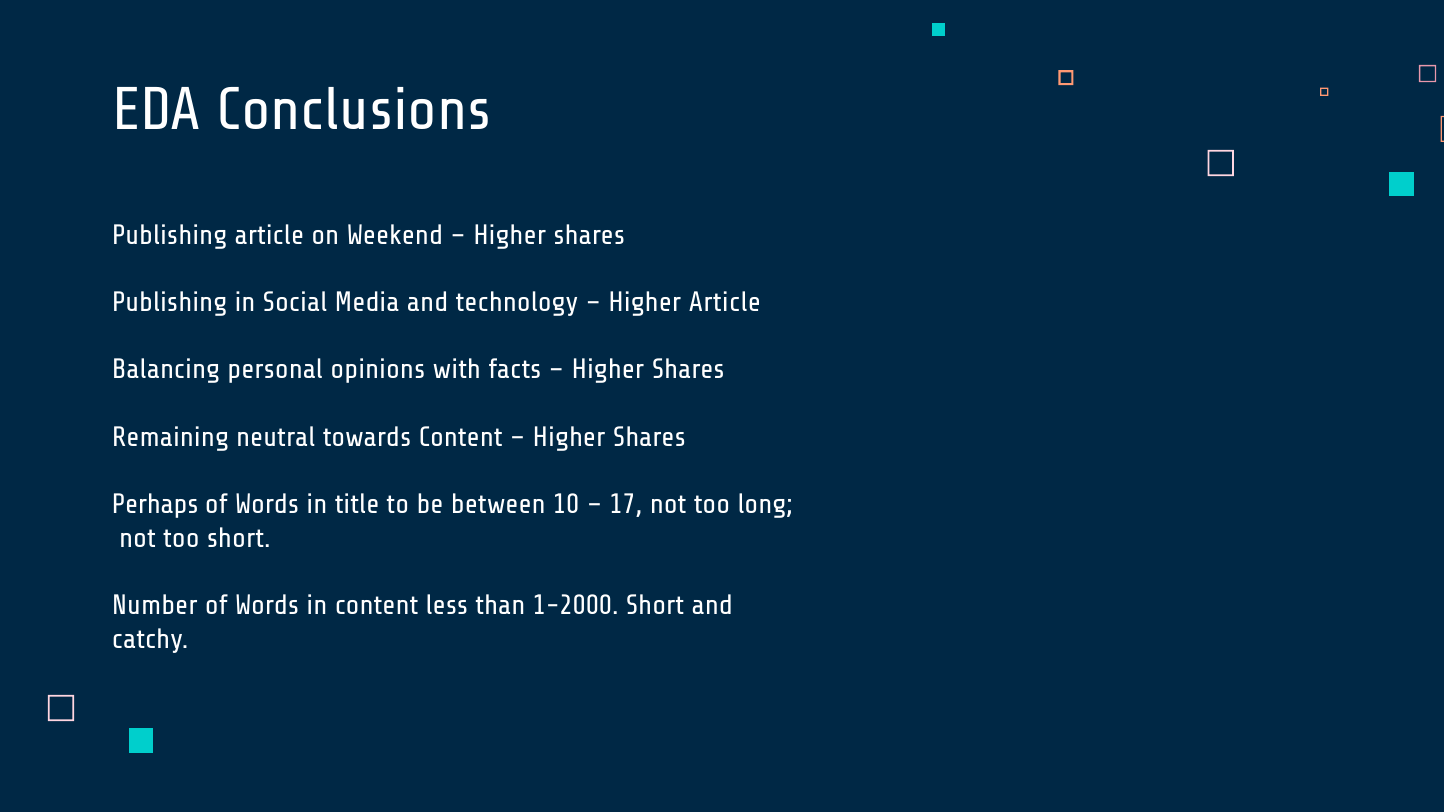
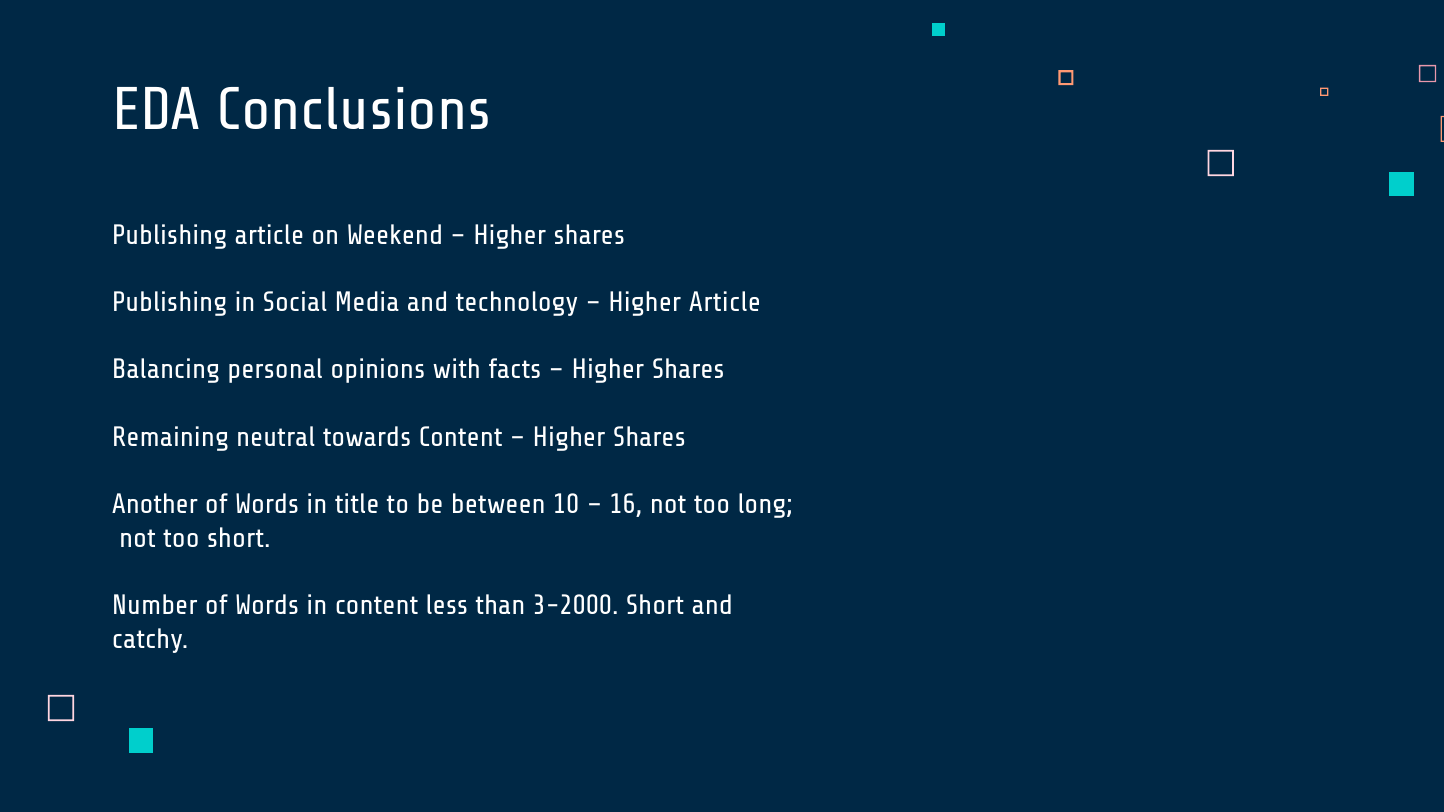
Perhaps: Perhaps -> Another (155, 505)
17: 17 -> 16 (626, 505)
1-2000: 1-2000 -> 3-2000 (576, 606)
